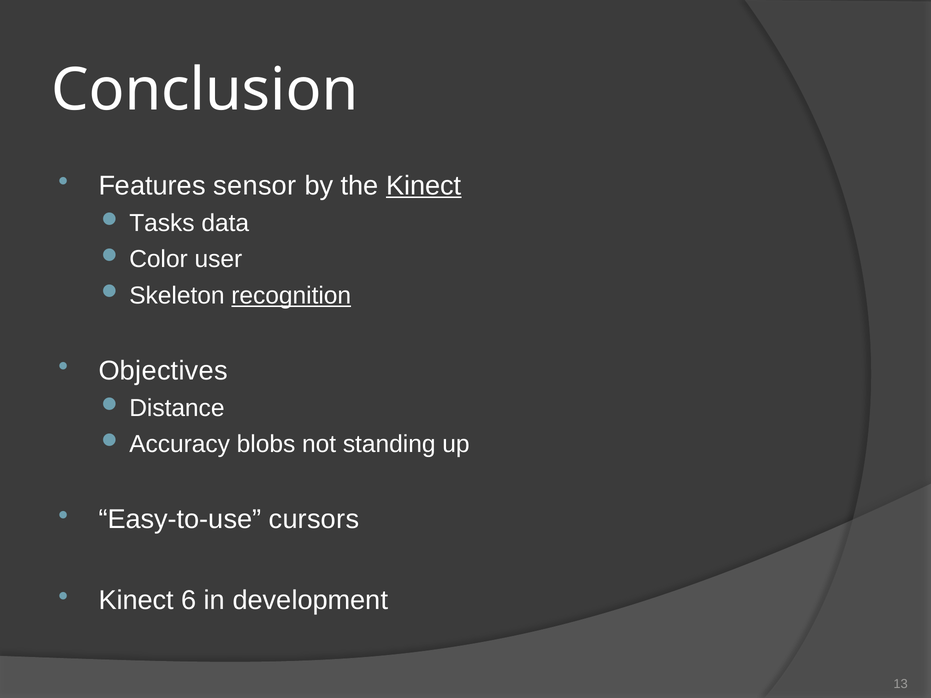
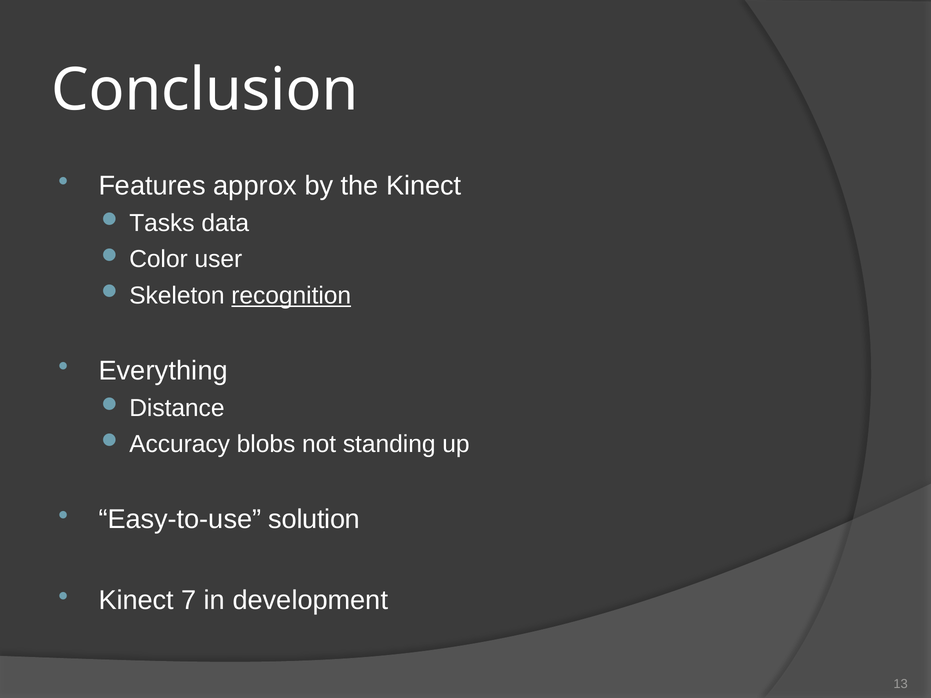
sensor: sensor -> approx (255, 186)
Kinect underline: present -> none (424, 186)
Objectives: Objectives -> Everything (163, 371)
cursors: cursors -> solution (314, 520)
6: 6 -> 7 (189, 600)
